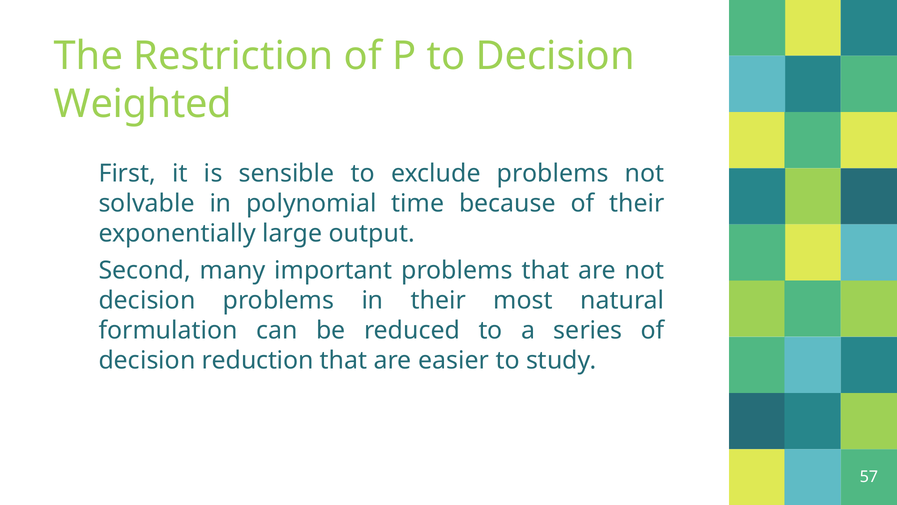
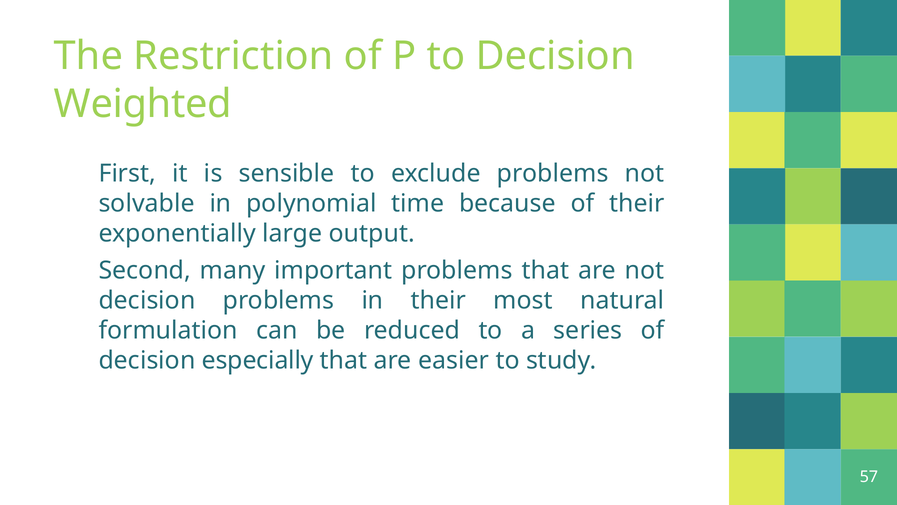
reduction: reduction -> especially (258, 360)
